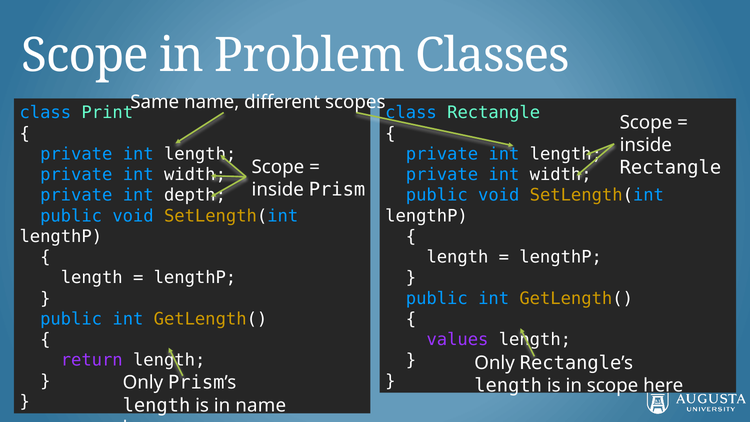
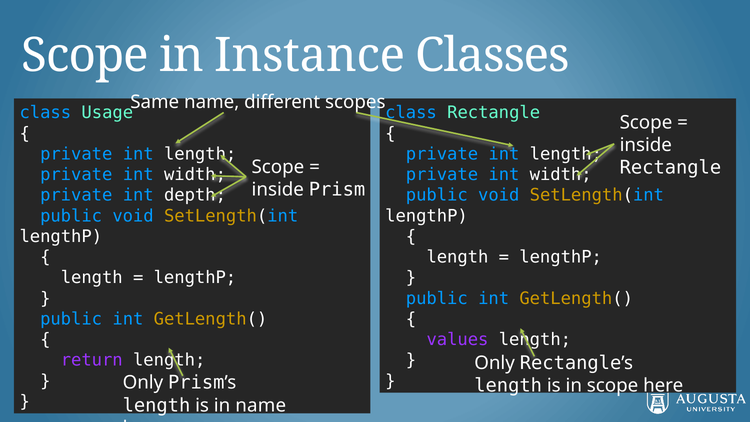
Problem: Problem -> Instance (310, 55)
Print: Print -> Usage (107, 113)
